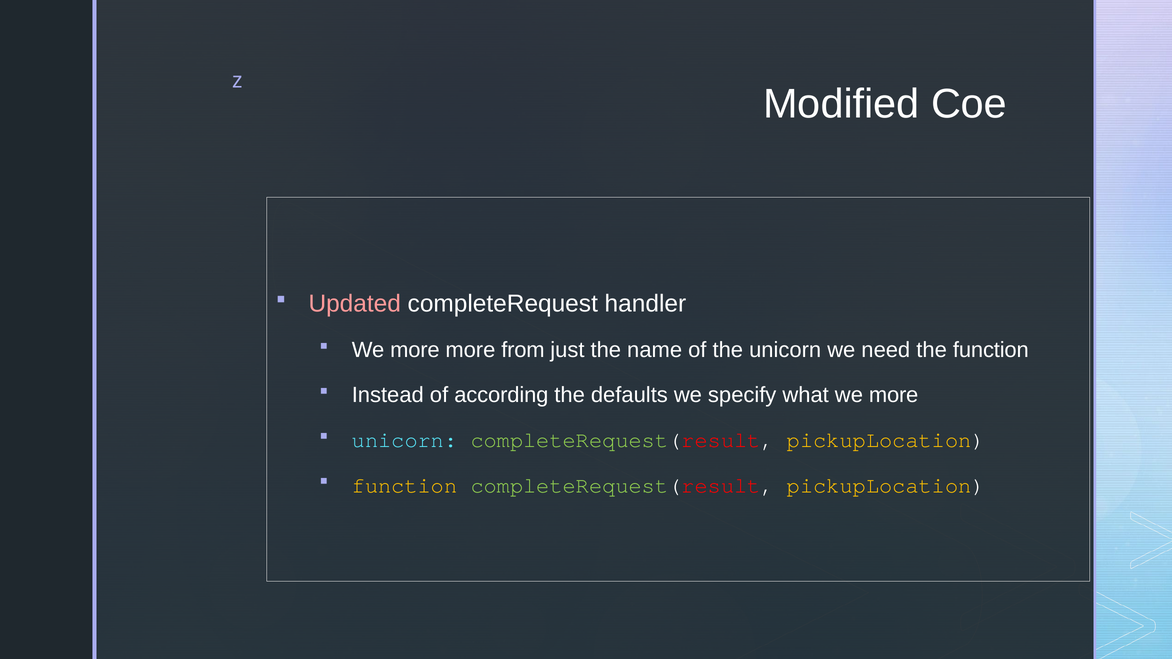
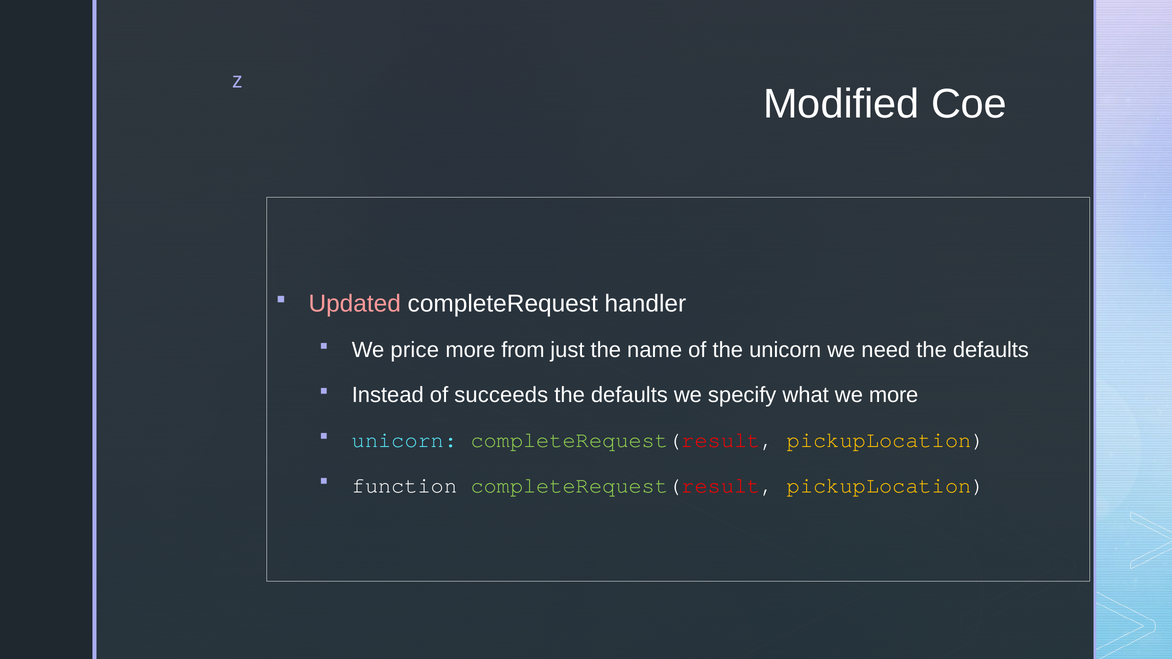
more: more -> price (415, 350)
need the function: function -> defaults (991, 350)
according: according -> succeeds (501, 395)
function colour: yellow -> white (405, 485)
